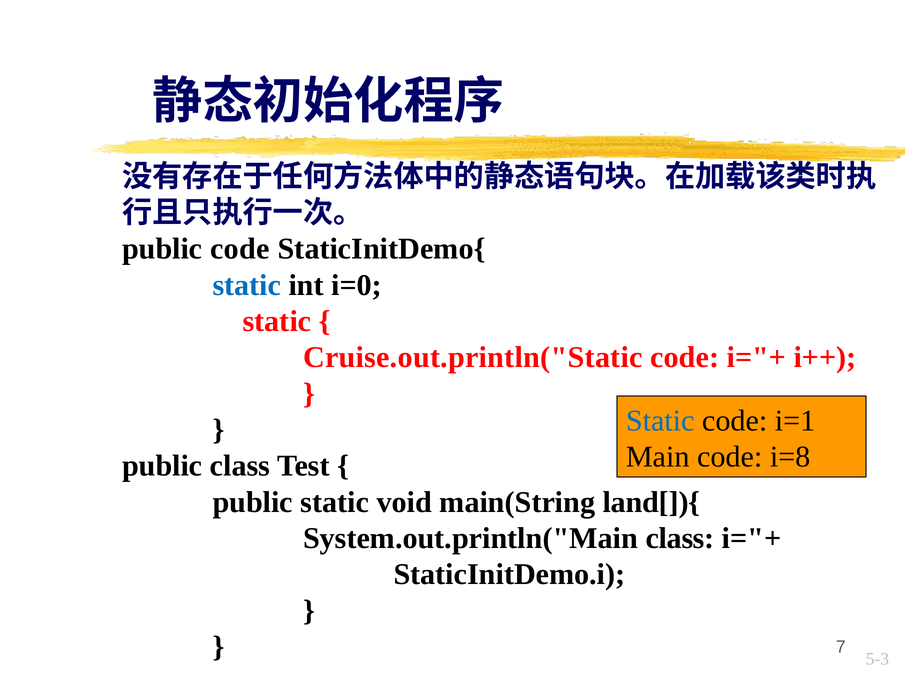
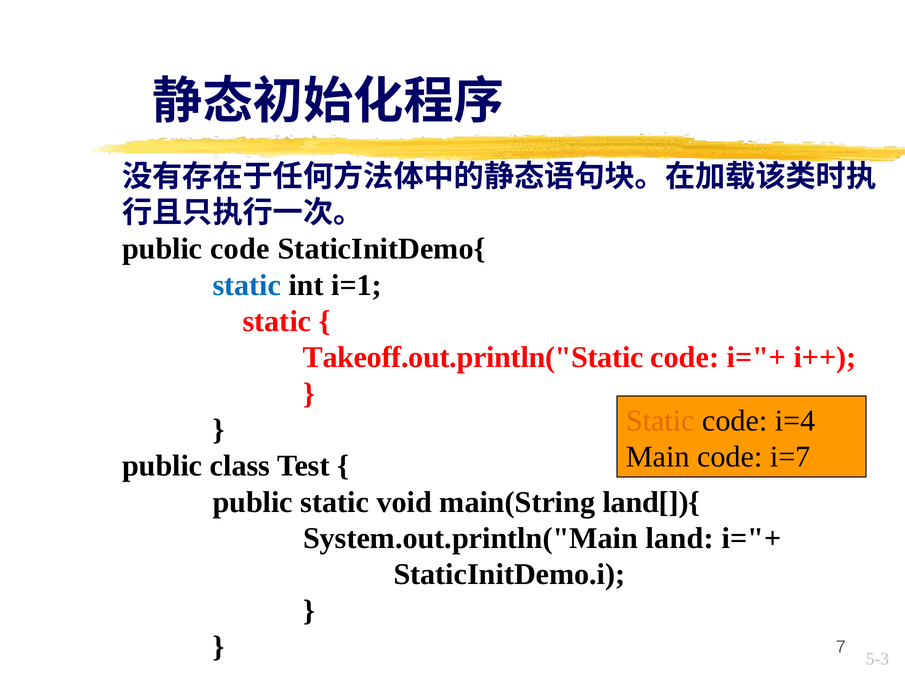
i=0: i=0 -> i=1 (357, 285)
Cruise.out.println("Static: Cruise.out.println("Static -> Takeoff.out.println("Static (473, 358)
Static colour: blue -> orange (660, 421)
i=1: i=1 -> i=4 (795, 421)
i=8: i=8 -> i=7 (790, 457)
System.out.println("Main class: class -> land (680, 539)
